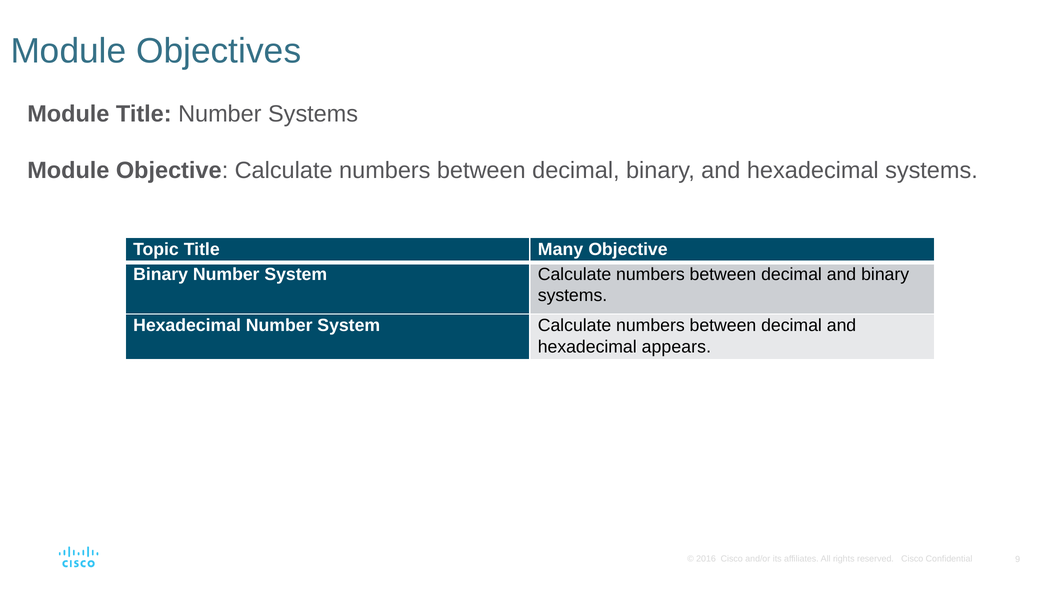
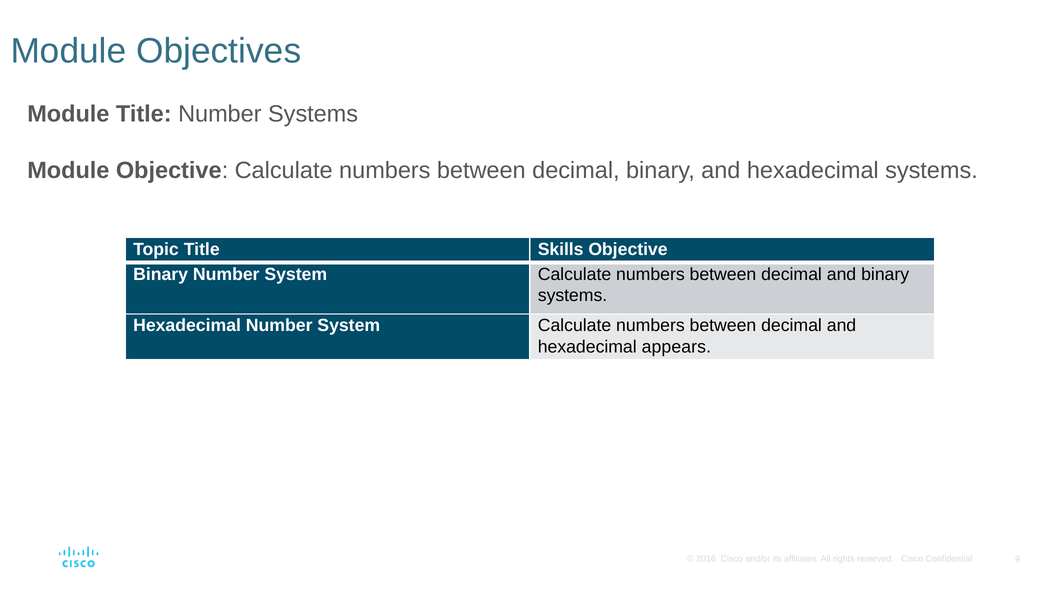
Many: Many -> Skills (561, 249)
